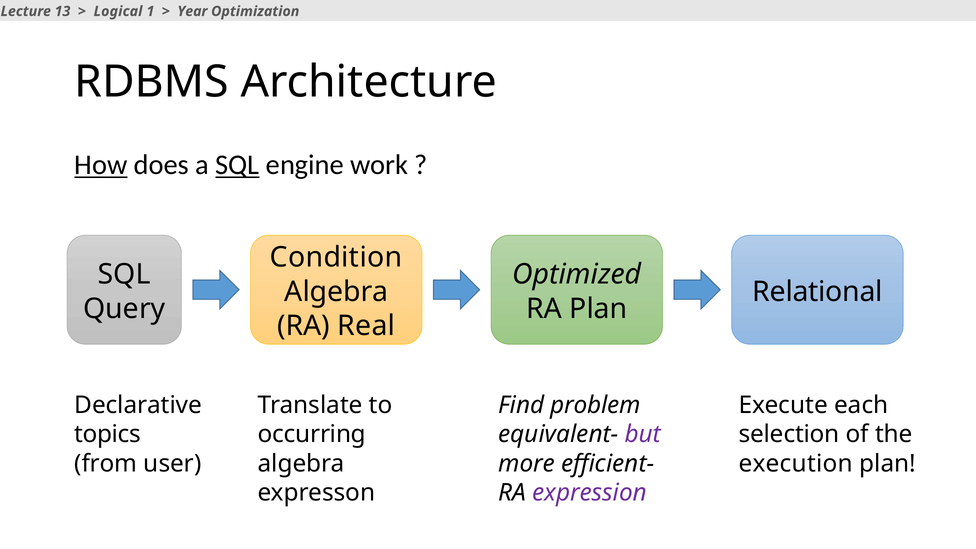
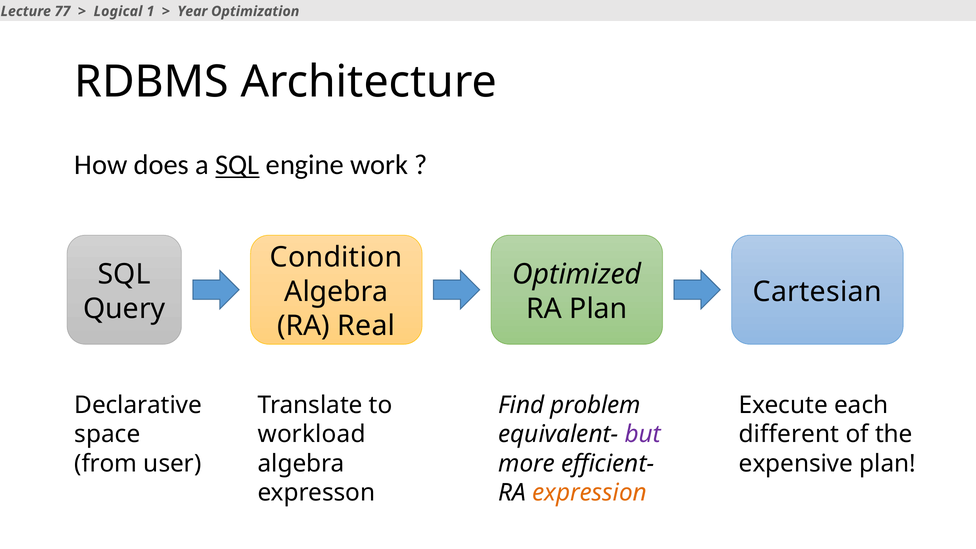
13: 13 -> 77 (62, 11)
How underline: present -> none (101, 165)
Relational: Relational -> Cartesian (817, 292)
topics: topics -> space (107, 434)
occurring: occurring -> workload (312, 434)
selection: selection -> different (789, 434)
execution: execution -> expensive (796, 464)
expression colour: purple -> orange (590, 493)
